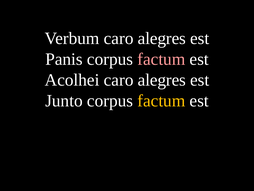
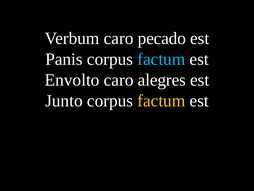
Verbum caro alegres: alegres -> pecado (162, 38)
factum colour: pink -> light blue (161, 59)
Acolhei: Acolhei -> Envolto (72, 80)
